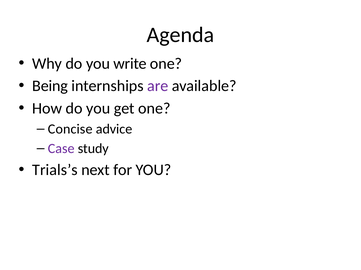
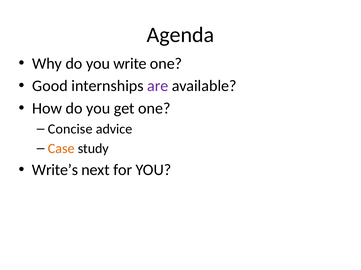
Being: Being -> Good (50, 86)
Case colour: purple -> orange (61, 149)
Trials’s: Trials’s -> Write’s (55, 170)
